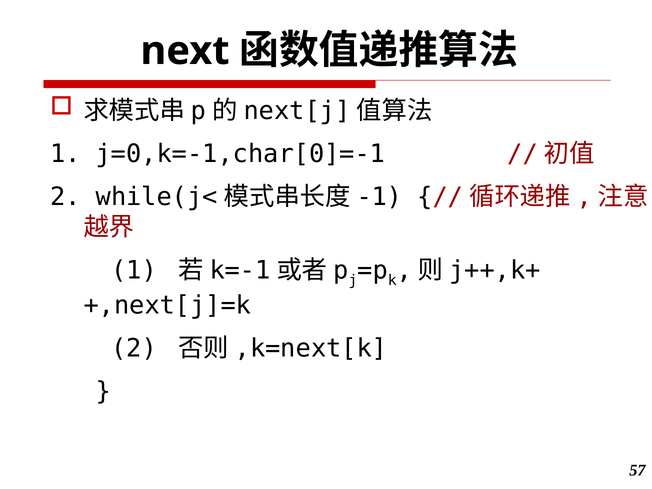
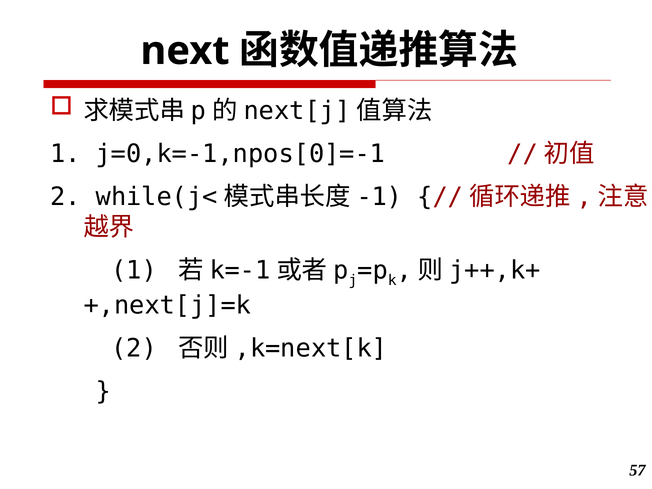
j=0,k=-1,char[0]=-1: j=0,k=-1,char[0]=-1 -> j=0,k=-1,npos[0]=-1 (240, 154)
